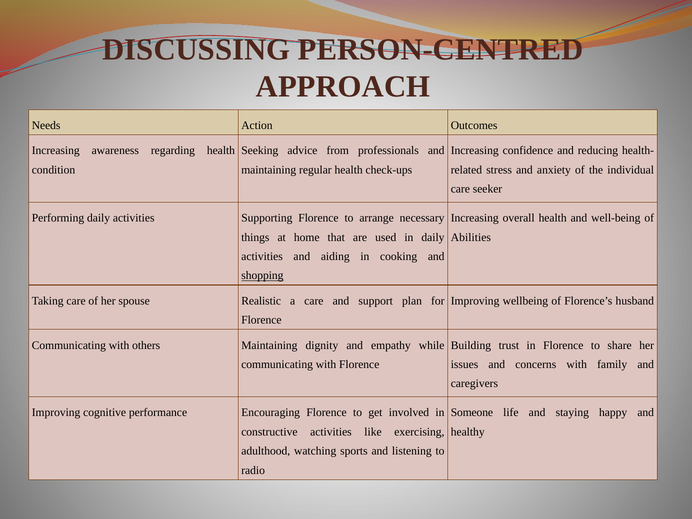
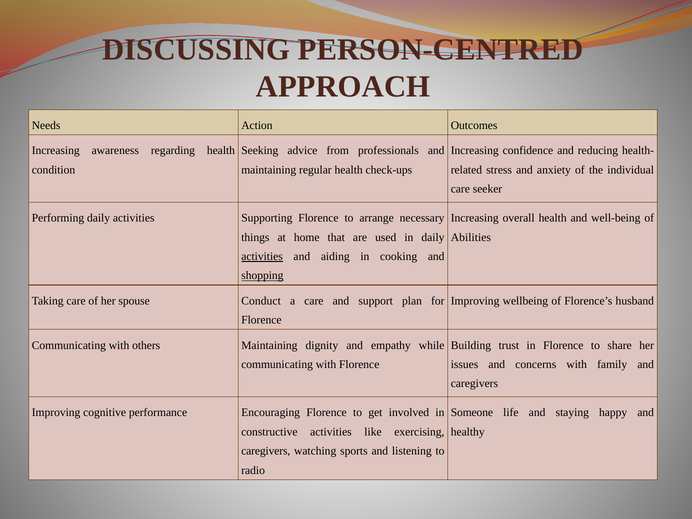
activities underline: none -> present (262, 256)
Realistic: Realistic -> Conduct (261, 301)
adulthood: adulthood -> caregivers (266, 451)
